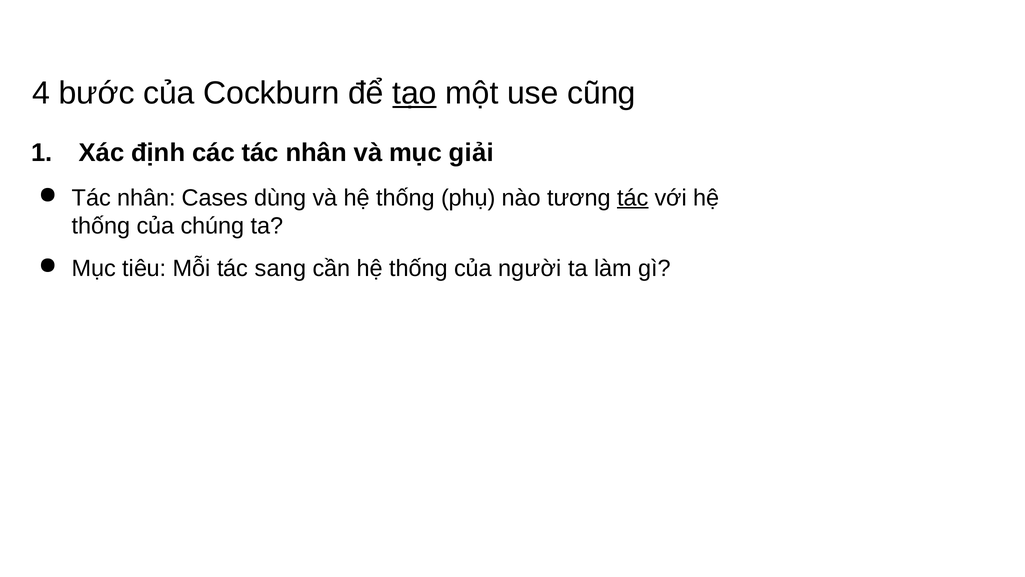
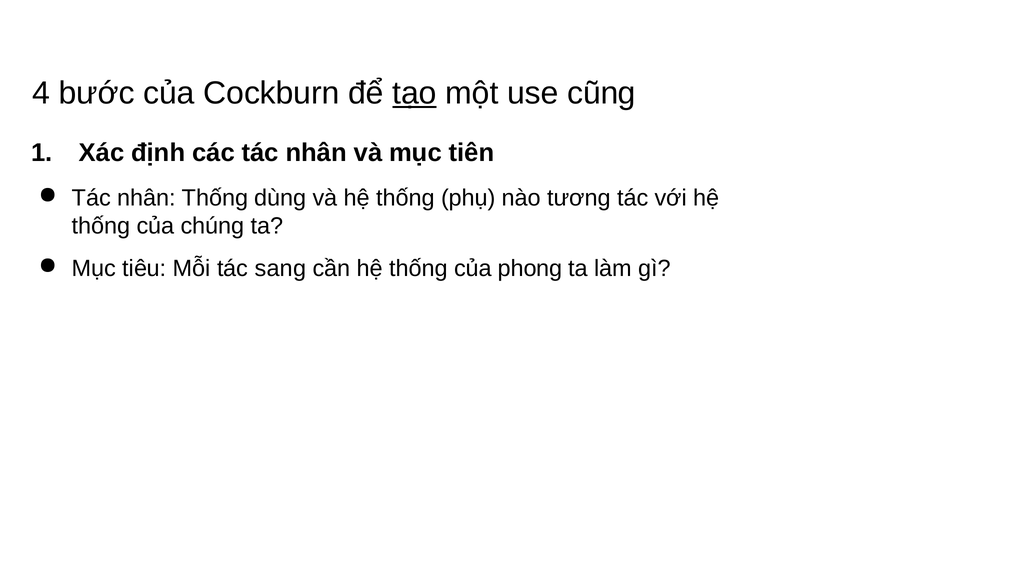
giải: giải -> tiên (471, 153)
nhân Cases: Cases -> Thống (215, 198)
tác underline: present -> none (633, 198)
người: người -> phong (530, 268)
